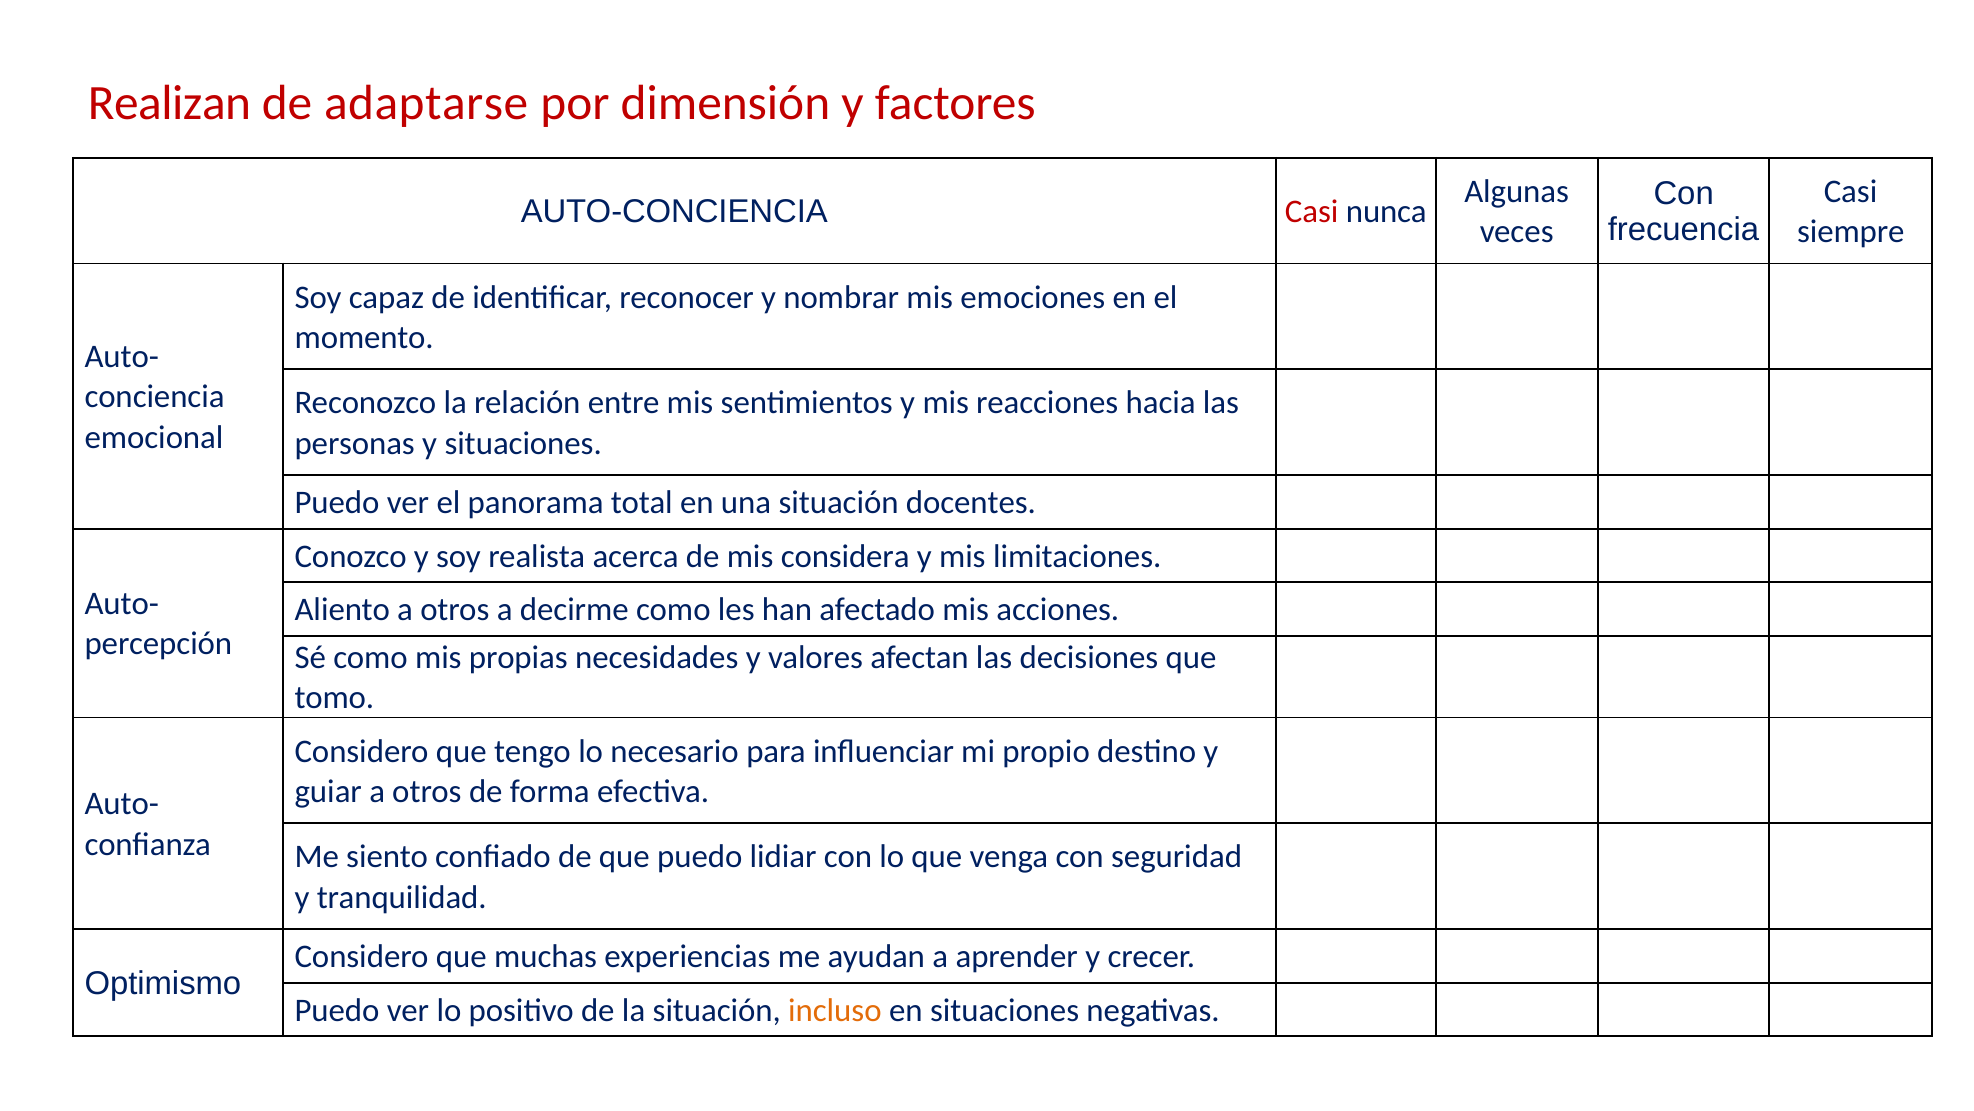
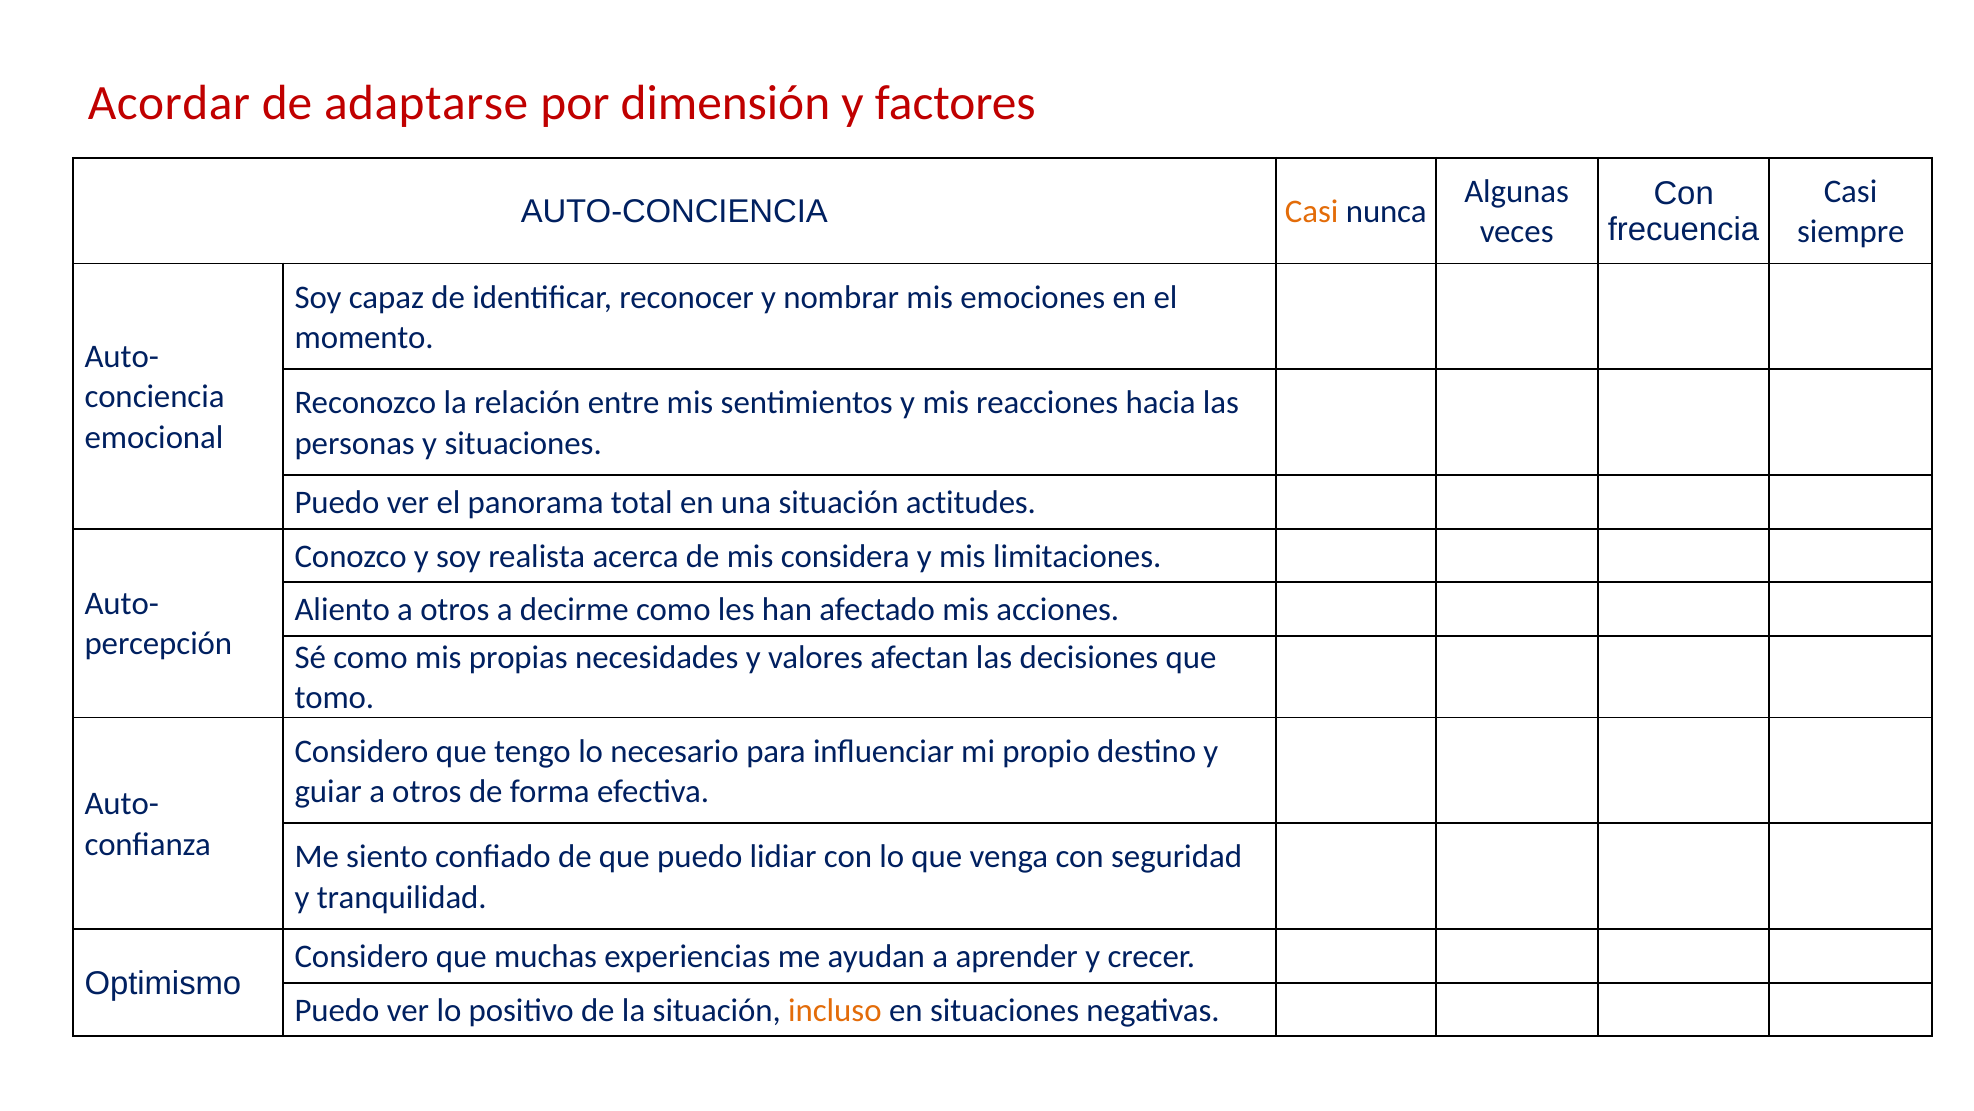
Realizan: Realizan -> Acordar (169, 103)
Casi colour: red -> orange (1312, 211)
docentes: docentes -> actitudes (971, 503)
